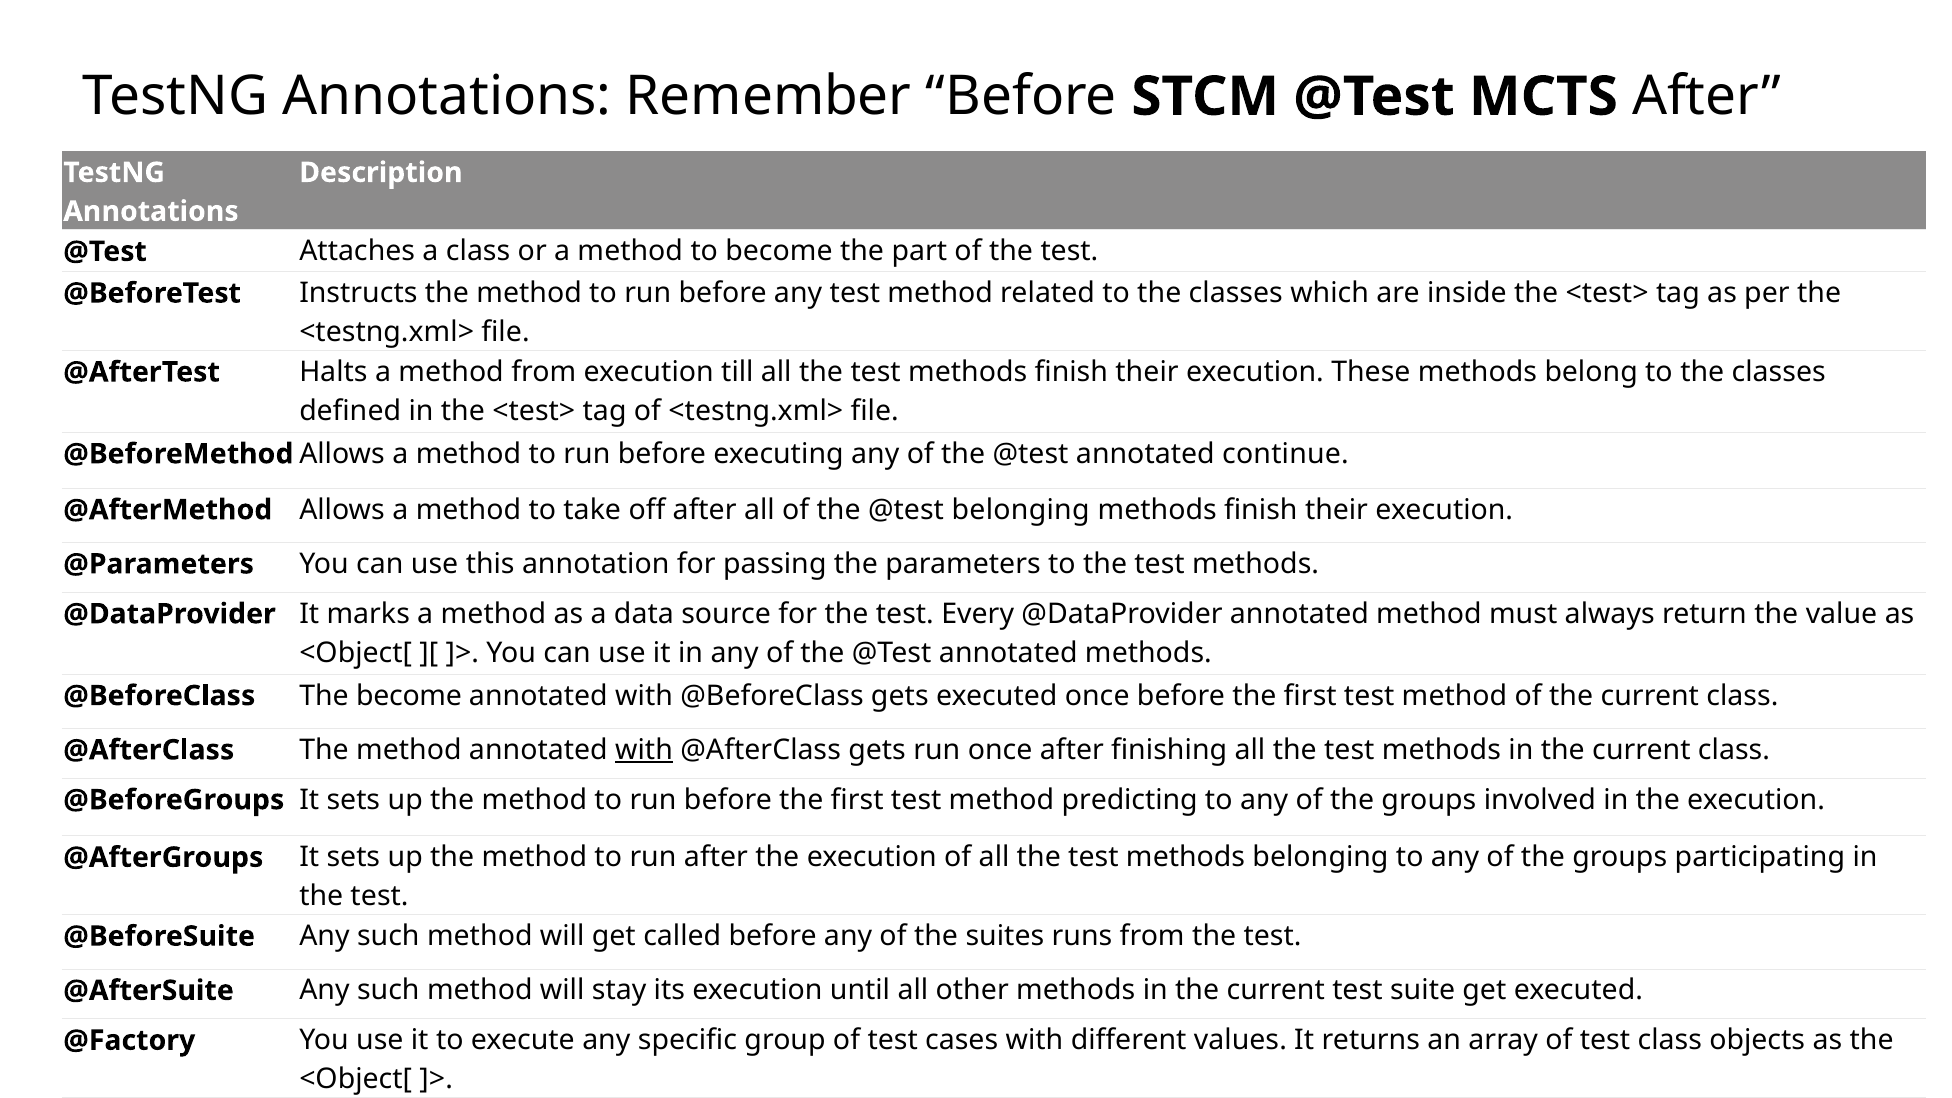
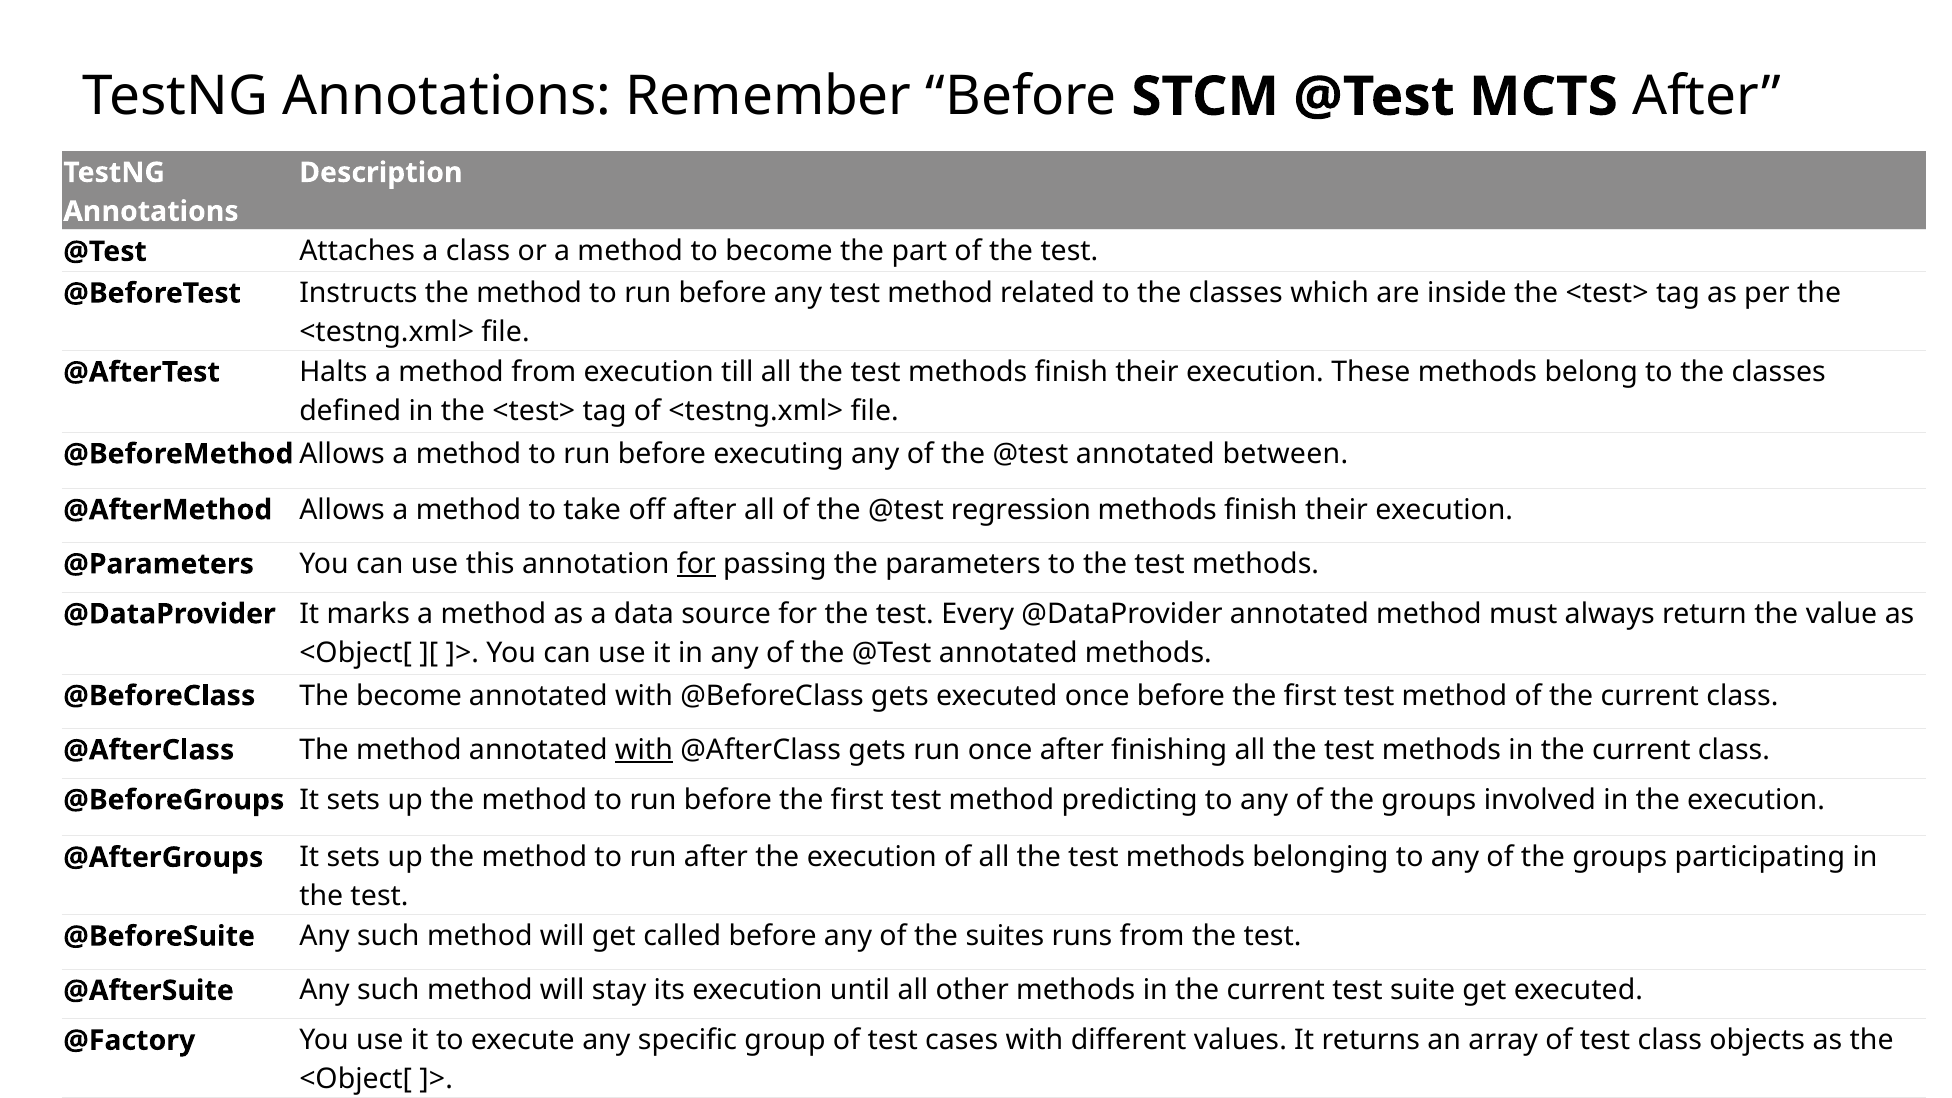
continue: continue -> between (1285, 454)
@test belonging: belonging -> regression (1021, 510)
for underline: none -> present (696, 564)
